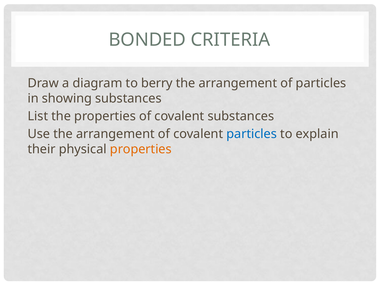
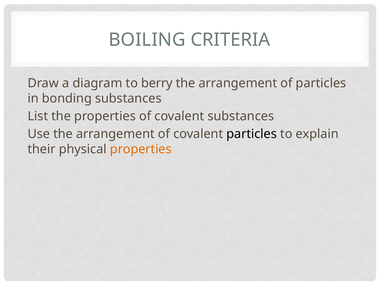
BONDED: BONDED -> BOILING (147, 40)
showing: showing -> bonding (67, 98)
particles colour: blue -> black (252, 134)
